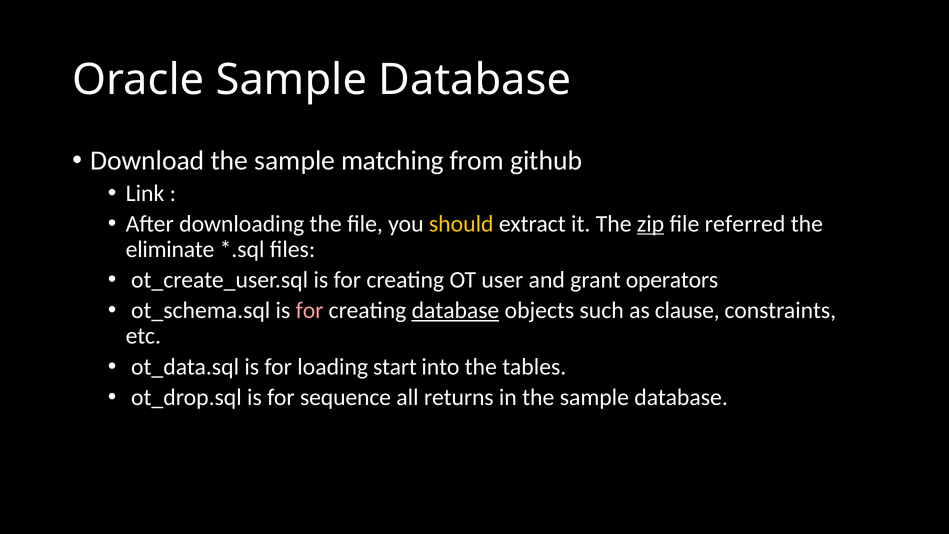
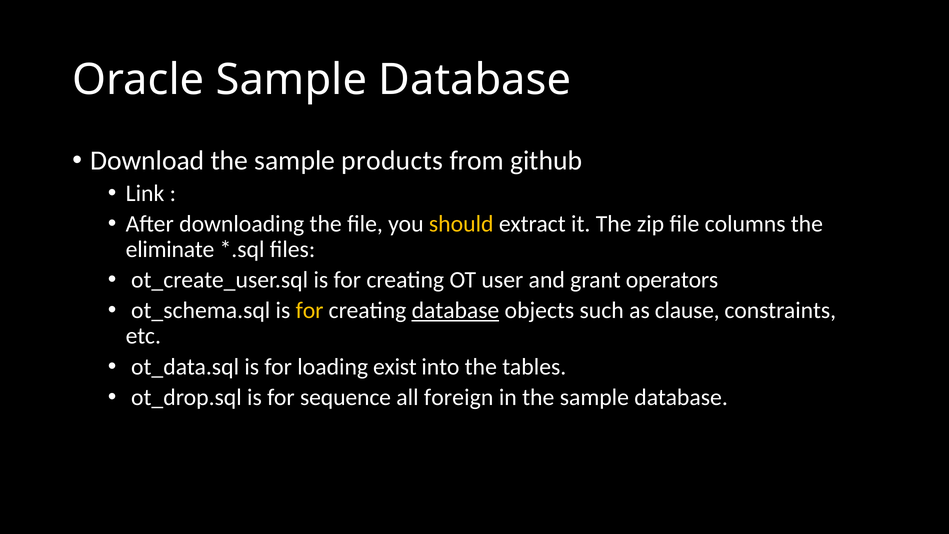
matching: matching -> products (392, 160)
zip underline: present -> none (651, 224)
referred: referred -> columns (745, 224)
for colour: pink -> yellow (310, 310)
start: start -> exist (395, 367)
returns: returns -> foreign (459, 397)
